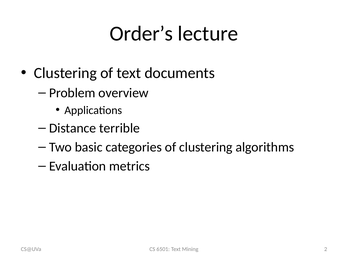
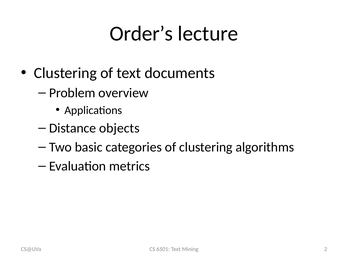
terrible: terrible -> objects (119, 128)
